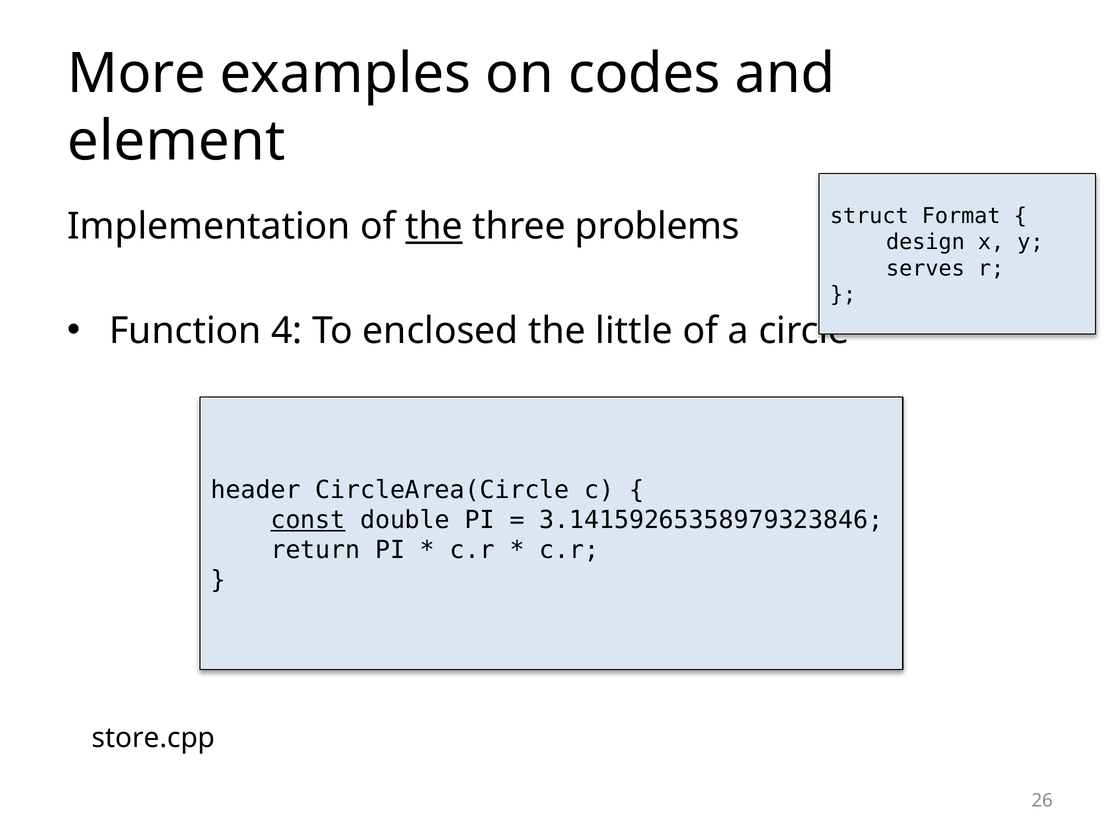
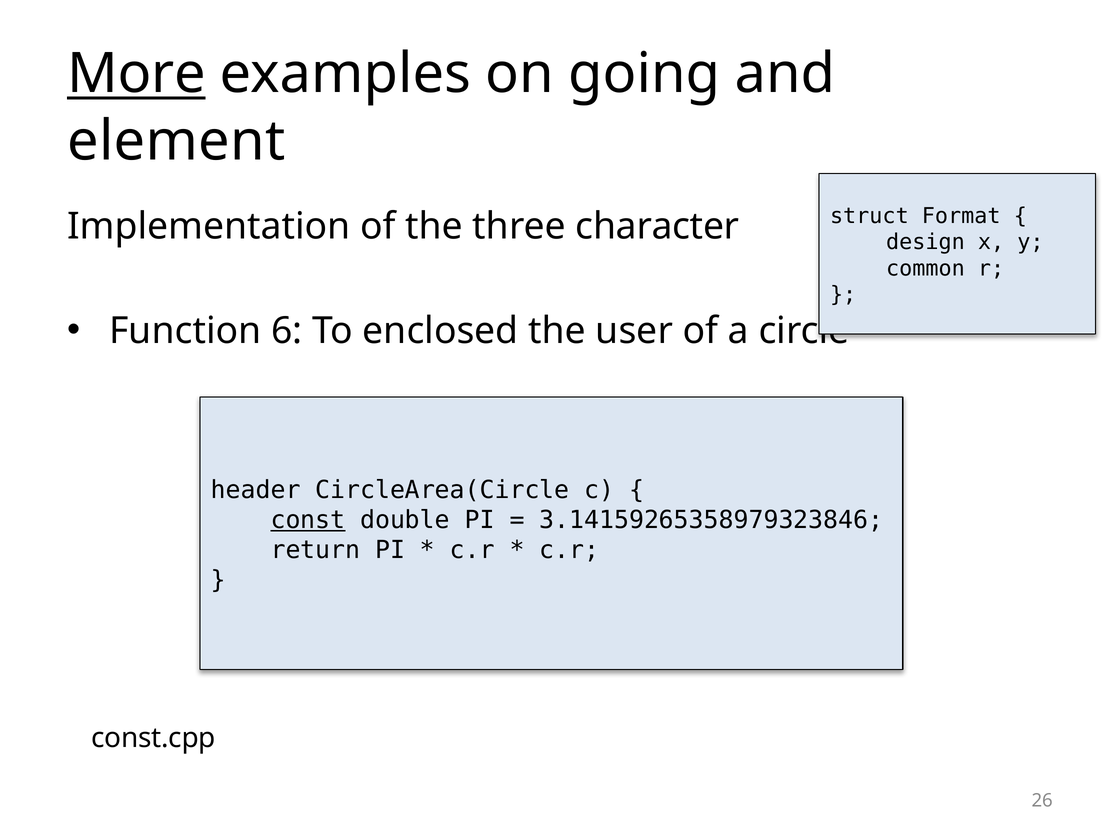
More underline: none -> present (136, 74)
codes: codes -> going (644, 74)
the underline: present -> none (434, 227)
problems: problems -> character (657, 227)
serves: serves -> common (925, 268)
4: 4 -> 6 (287, 331)
little: little -> user (634, 331)
store.cpp: store.cpp -> const.cpp (154, 738)
